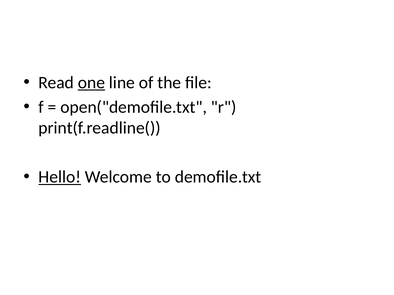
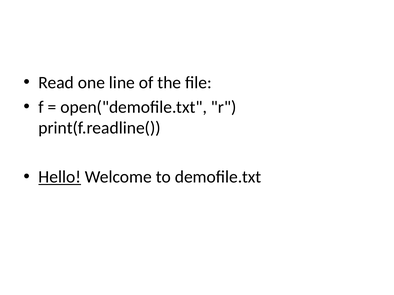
one underline: present -> none (91, 83)
